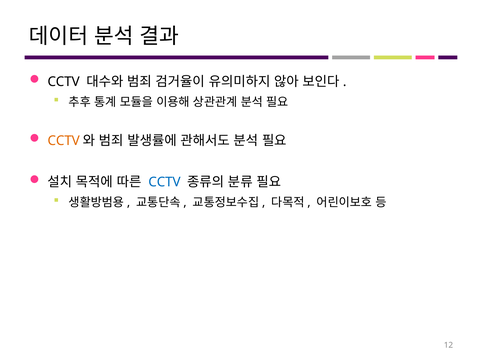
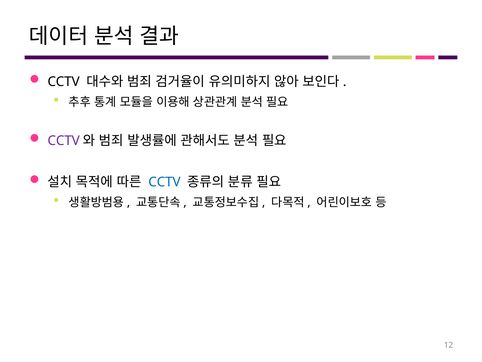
CCTV colour: orange -> purple (64, 141)
